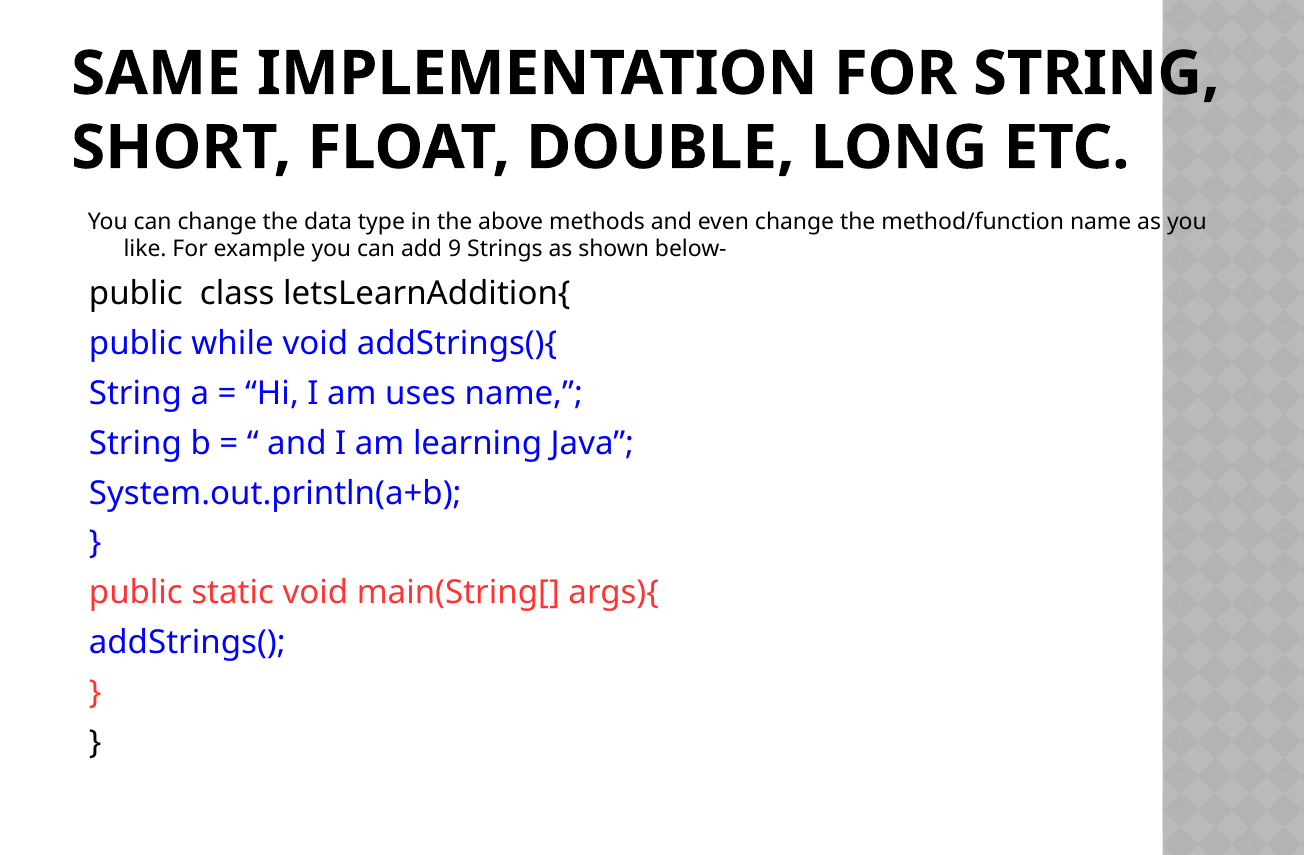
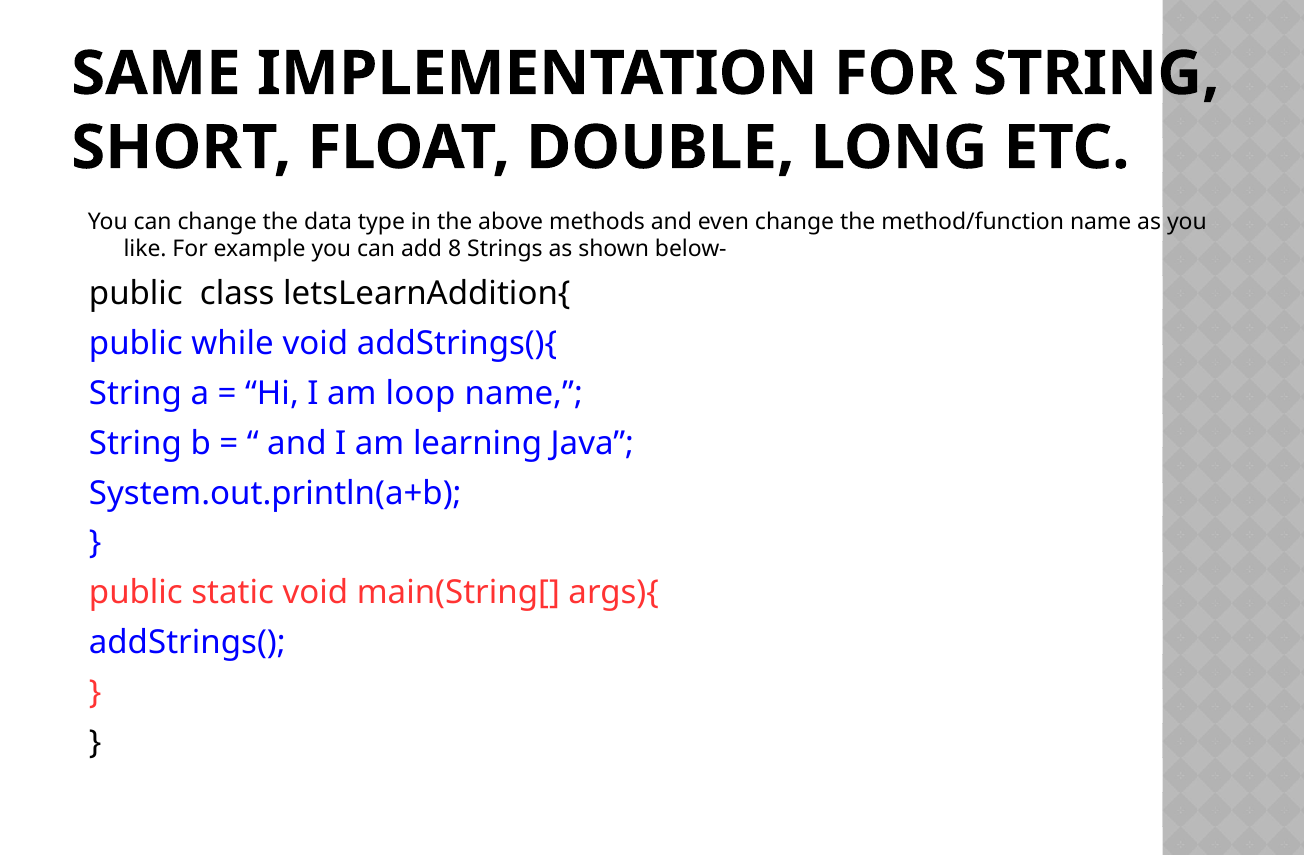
9: 9 -> 8 (455, 249)
uses: uses -> loop (420, 394)
